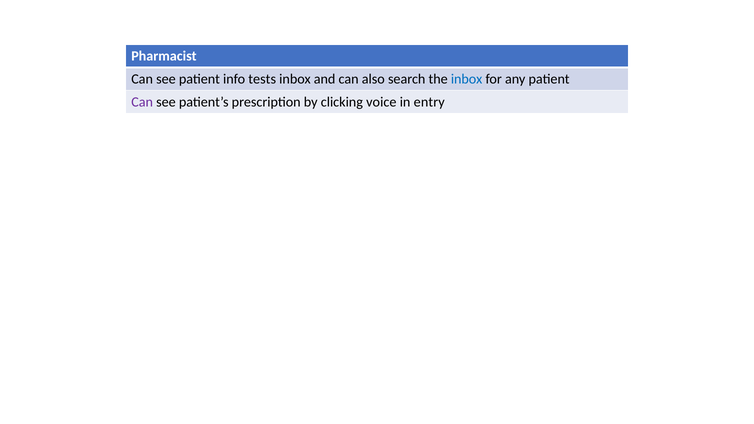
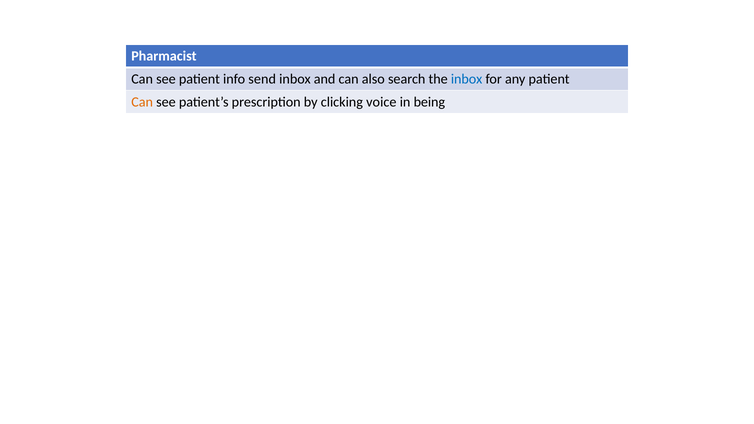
tests: tests -> send (262, 79)
Can colour: purple -> orange (142, 102)
entry: entry -> being (429, 102)
